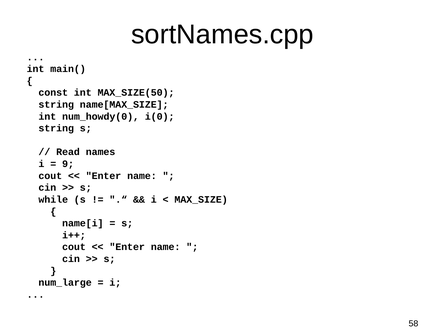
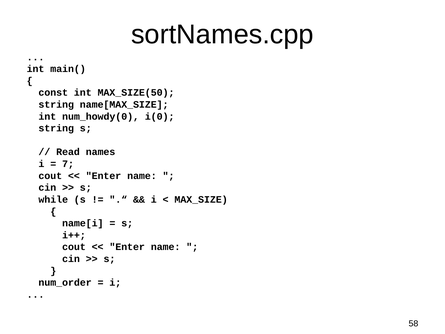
9: 9 -> 7 (68, 164)
num_large: num_large -> num_order (65, 282)
